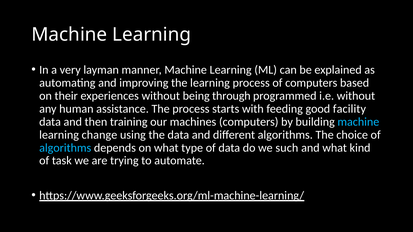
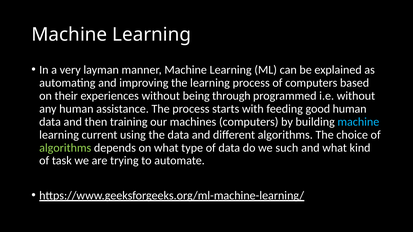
good facility: facility -> human (350, 109)
change: change -> current (100, 135)
algorithms colour: light blue -> light green (65, 148)
